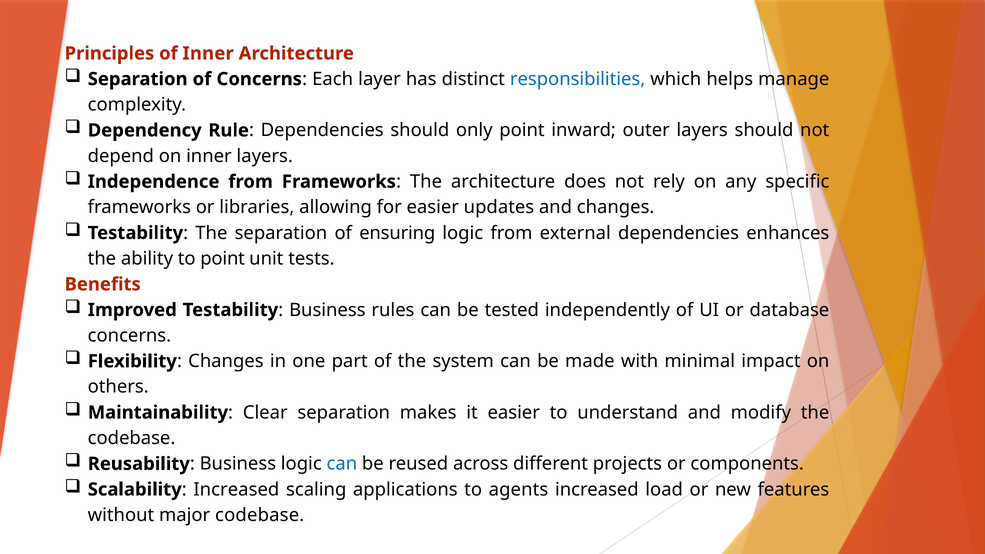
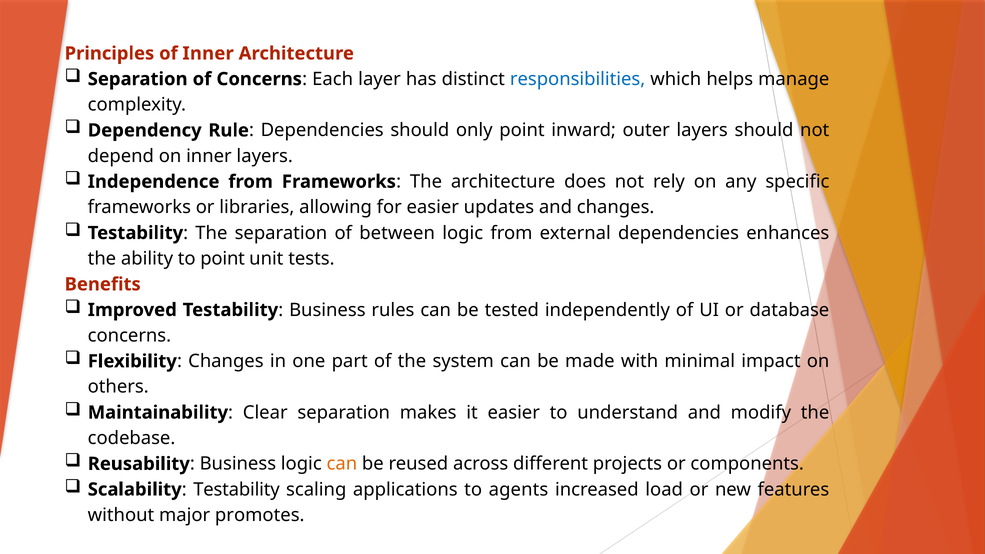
ensuring: ensuring -> between (397, 233)
can colour: blue -> orange (342, 464)
Increased: Increased -> Testability (236, 490)
major codebase: codebase -> promotes (260, 515)
